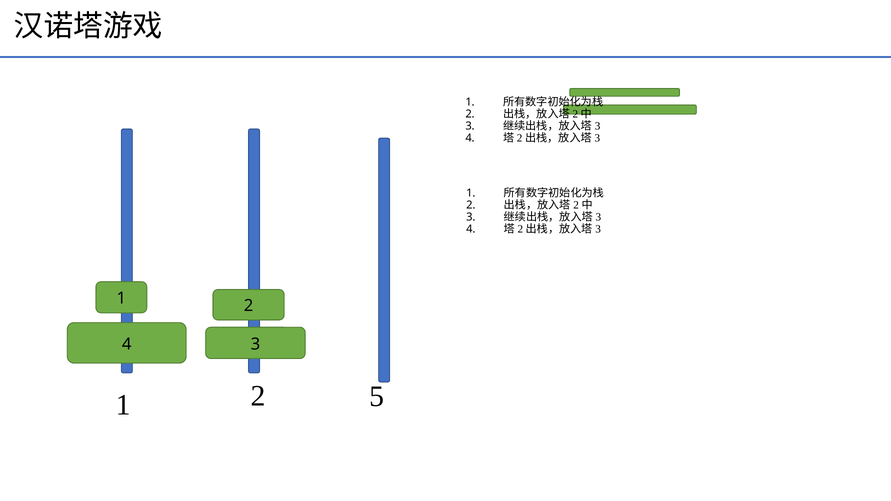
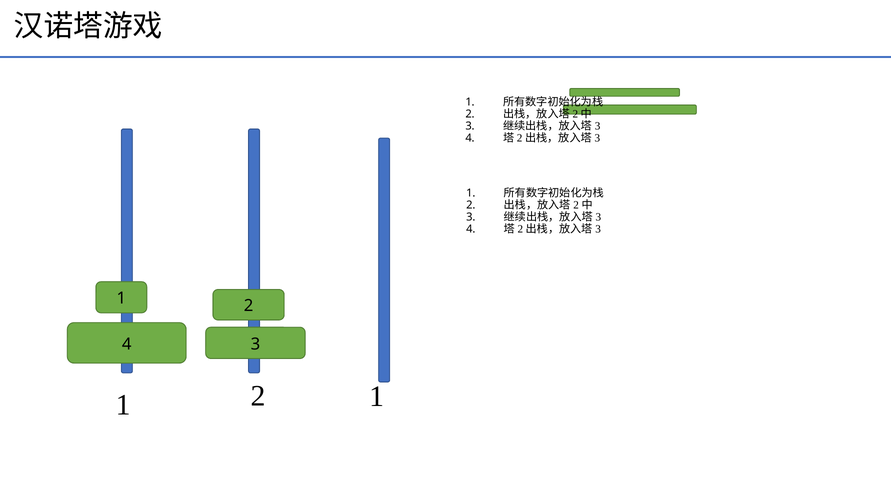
5: 5 -> 1 (377, 396)
